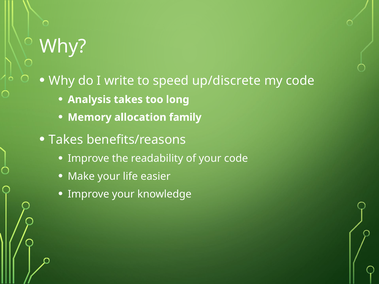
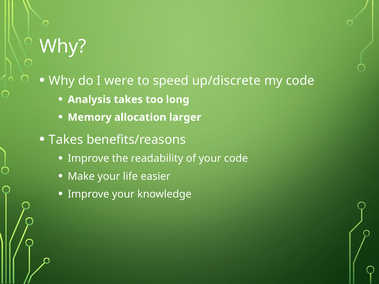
write: write -> were (119, 81)
family: family -> larger (185, 117)
